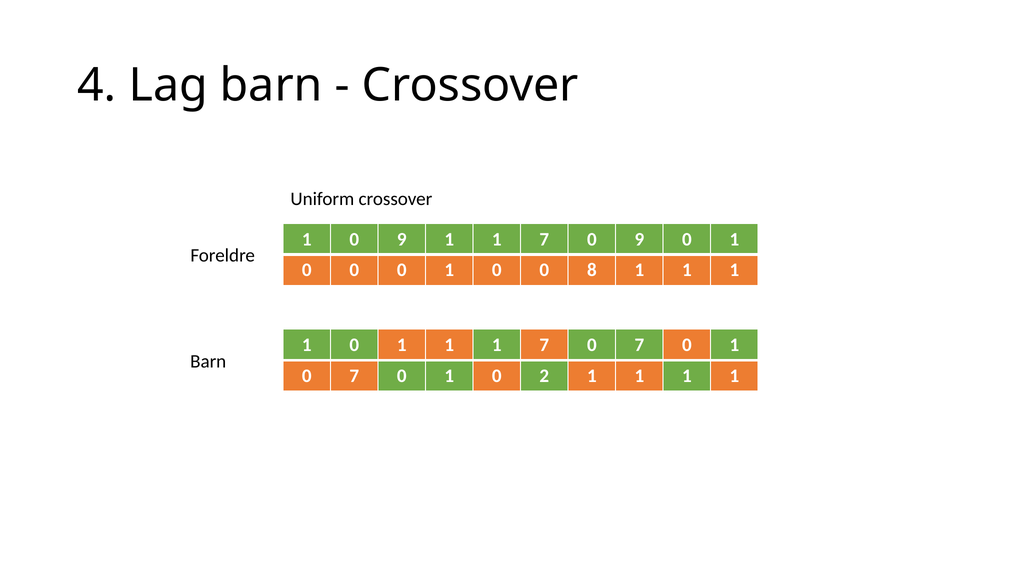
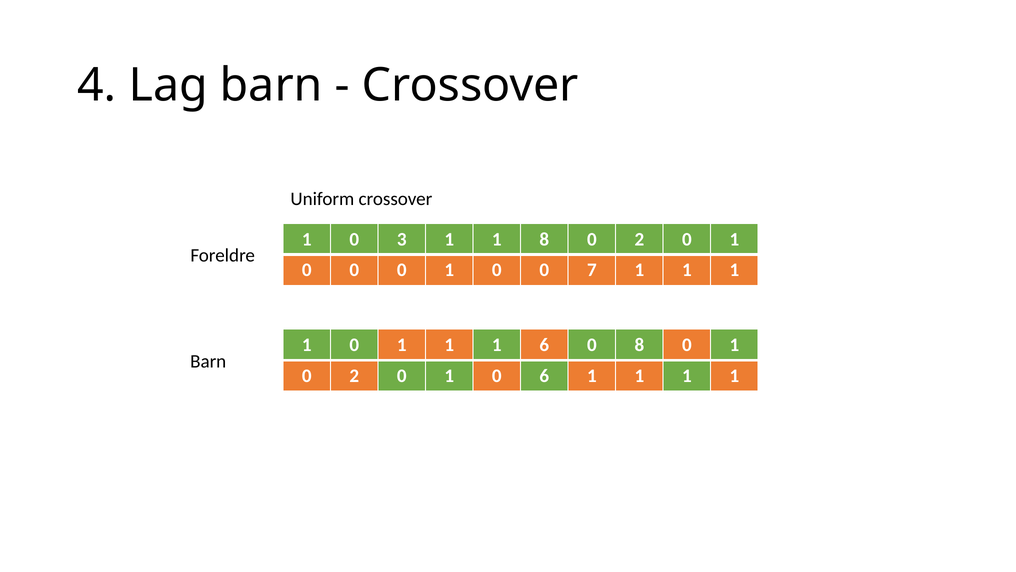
1 0 9: 9 -> 3 (402, 239)
7: 7 -> 8 (544, 239)
9: 9 -> 2 (639, 239)
8: 8 -> 7 (592, 270)
1 1 1 7: 7 -> 6 (544, 345)
7: 7 -> 8 (639, 345)
7: 7 -> 2 (354, 376)
0 2: 2 -> 6 (544, 376)
